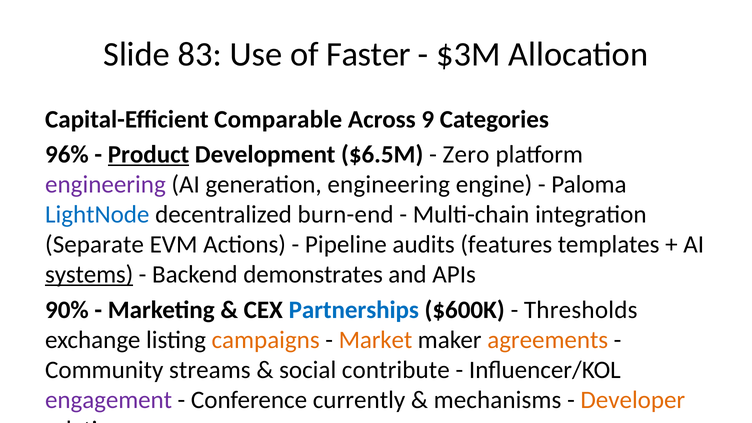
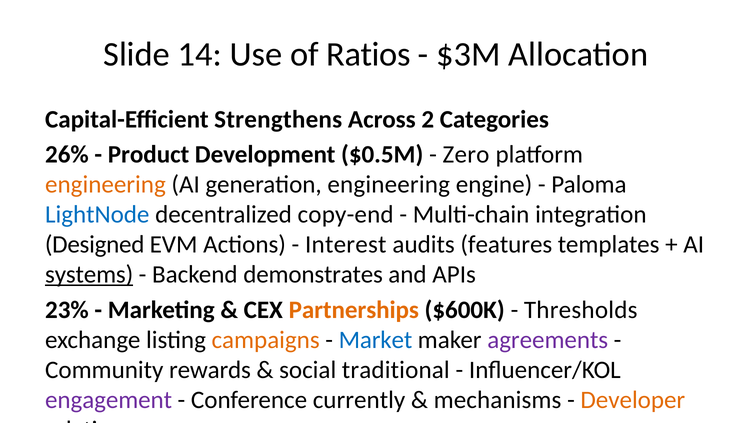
83: 83 -> 14 (200, 55)
Faster: Faster -> Ratios (369, 55)
Comparable: Comparable -> Strengthens (278, 119)
9: 9 -> 2 (428, 119)
96%: 96% -> 26% (67, 154)
Product underline: present -> none (149, 154)
$6.5M: $6.5M -> $0.5M (382, 154)
engineering colour: purple -> orange (105, 184)
burn-end: burn-end -> copy-end (346, 215)
Separate: Separate -> Designed (95, 245)
Pipeline: Pipeline -> Interest (346, 245)
90%: 90% -> 23% (67, 310)
Partnerships colour: blue -> orange (354, 310)
Market colour: orange -> blue (375, 340)
agreements colour: orange -> purple (548, 340)
Community streams: streams -> rewards (210, 370)
contribute: contribute -> traditional (396, 370)
